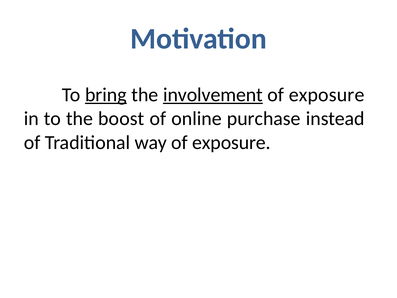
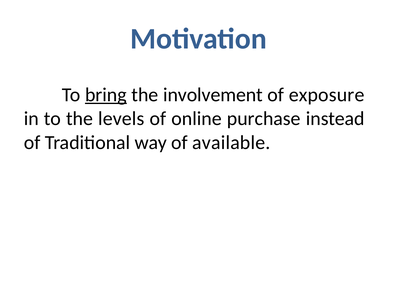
involvement underline: present -> none (213, 95)
boost: boost -> levels (121, 119)
way of exposure: exposure -> available (231, 142)
